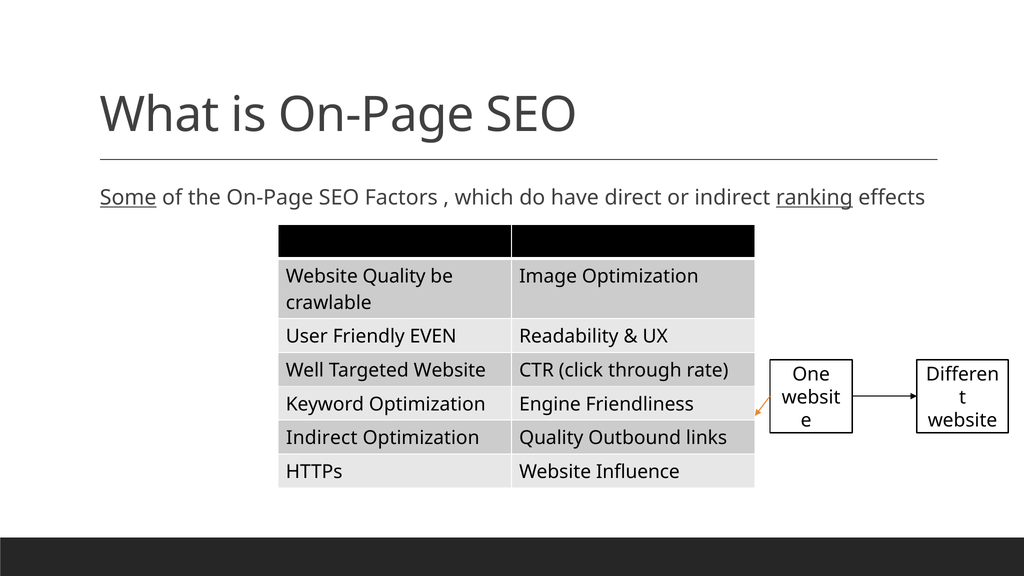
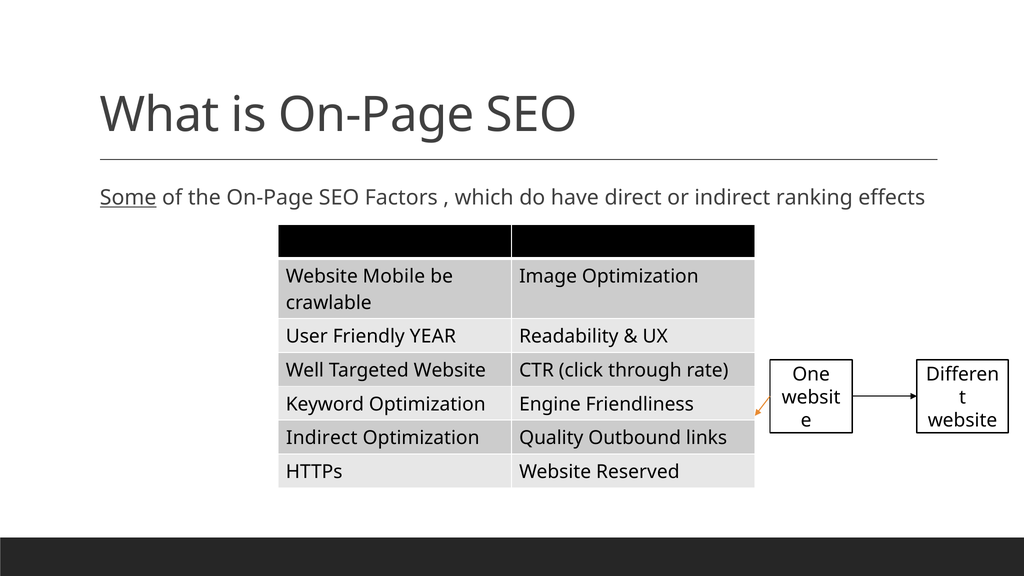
ranking underline: present -> none (814, 198)
Website Quality: Quality -> Mobile (394, 277)
EVEN: EVEN -> YEAR (433, 337)
Influence: Influence -> Reserved (638, 472)
